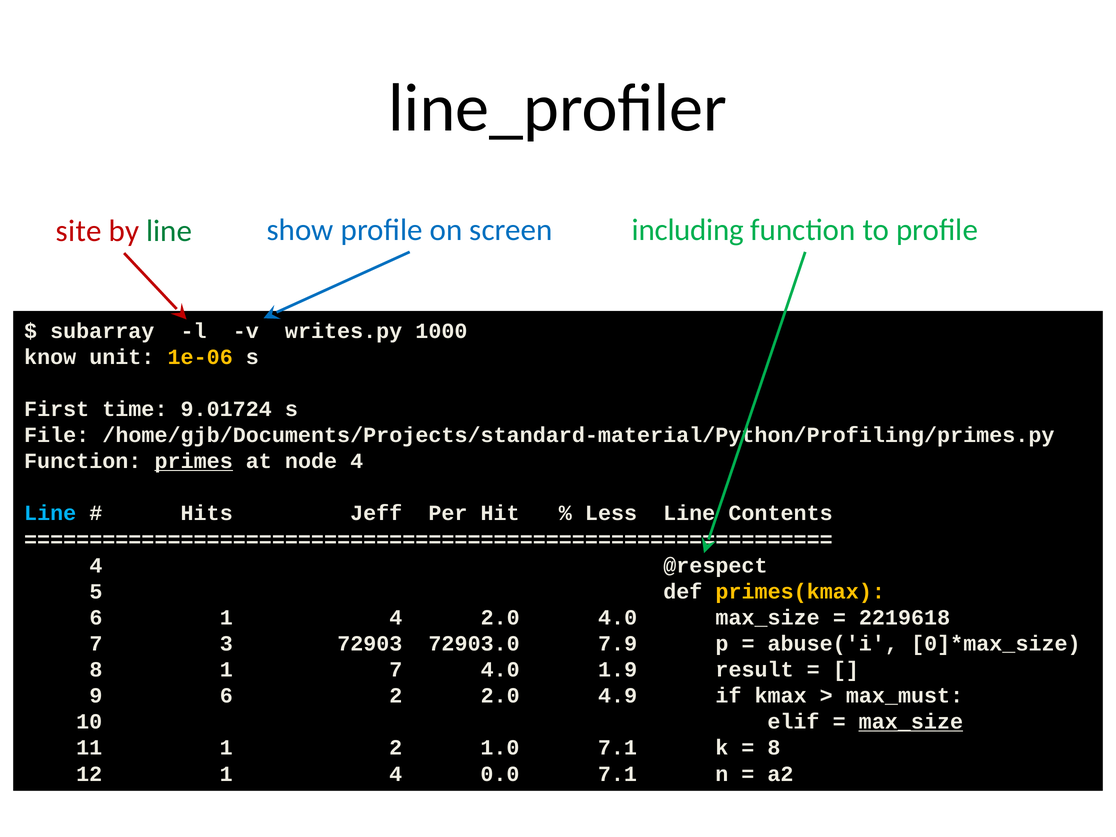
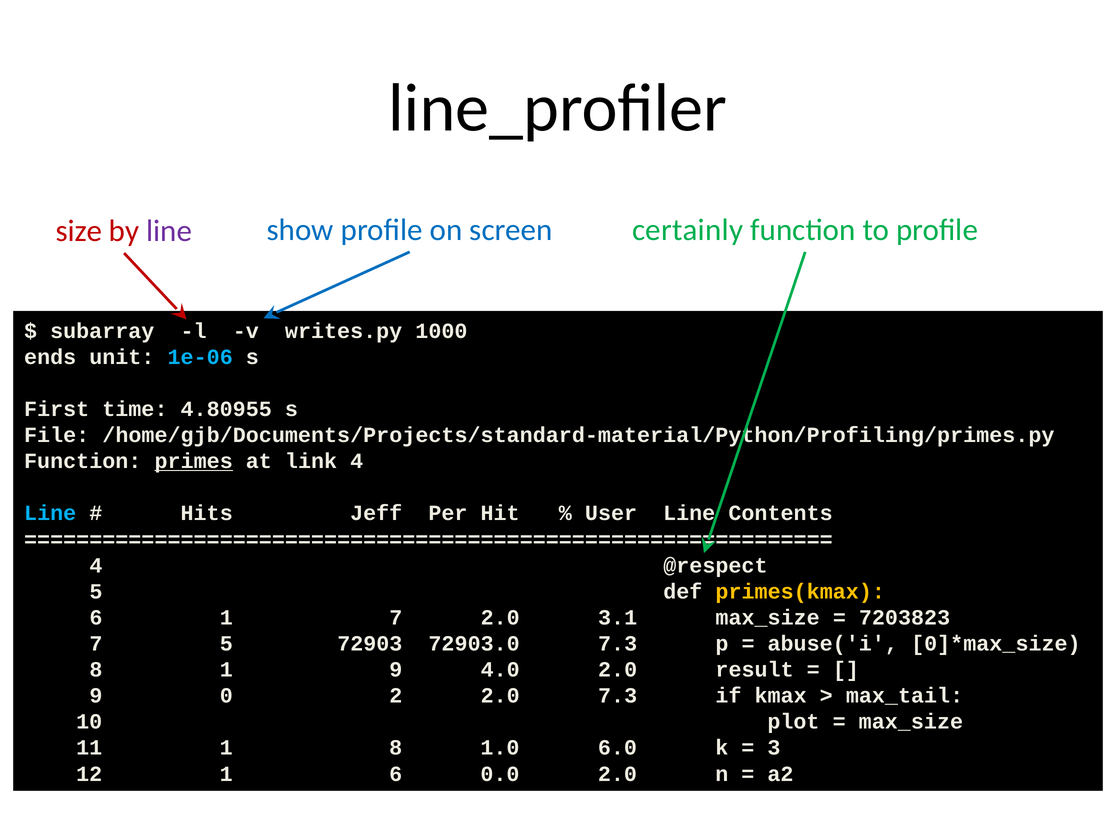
site: site -> size (79, 231)
line colour: green -> purple (169, 231)
including: including -> certainly (688, 230)
know: know -> ends (50, 357)
1e-06 colour: yellow -> light blue (200, 357)
9.01724: 9.01724 -> 4.80955 (226, 409)
node: node -> link (311, 461)
Less: Less -> User (611, 513)
6 1 4: 4 -> 7 (396, 618)
2.0 4.0: 4.0 -> 3.1 (618, 618)
2219618: 2219618 -> 7203823 (905, 618)
7 3: 3 -> 5 (226, 644)
72903.0 7.9: 7.9 -> 7.3 (618, 644)
1 7: 7 -> 9 (396, 670)
4.0 1.9: 1.9 -> 2.0 (618, 670)
9 6: 6 -> 0 (226, 696)
2.0 4.9: 4.9 -> 7.3 (618, 696)
max_must: max_must -> max_tail (905, 696)
elif: elif -> plot (793, 722)
max_size underline: present -> none (911, 722)
1 2: 2 -> 8 (396, 748)
1.0 7.1: 7.1 -> 6.0 (617, 748)
8: 8 -> 3 (774, 748)
12 1 4: 4 -> 6 (396, 774)
0.0 7.1: 7.1 -> 2.0 (617, 774)
